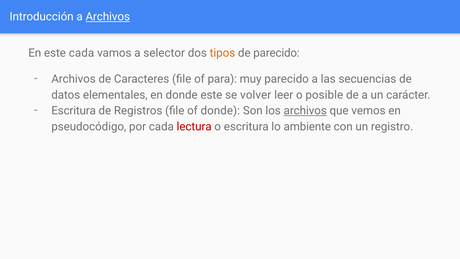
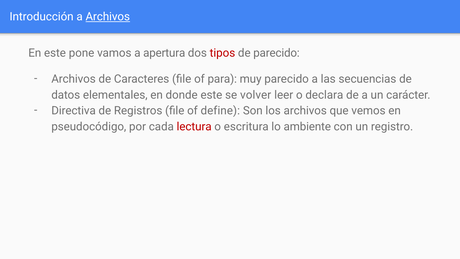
este cada: cada -> pone (82, 53)
selector: selector -> apertura (164, 53)
tipos colour: orange -> red (222, 53)
posible: posible -> declara (324, 95)
Escritura: Escritura -> Directiva (74, 111)
of donde: donde -> define (220, 111)
archivos underline: present -> none (305, 111)
